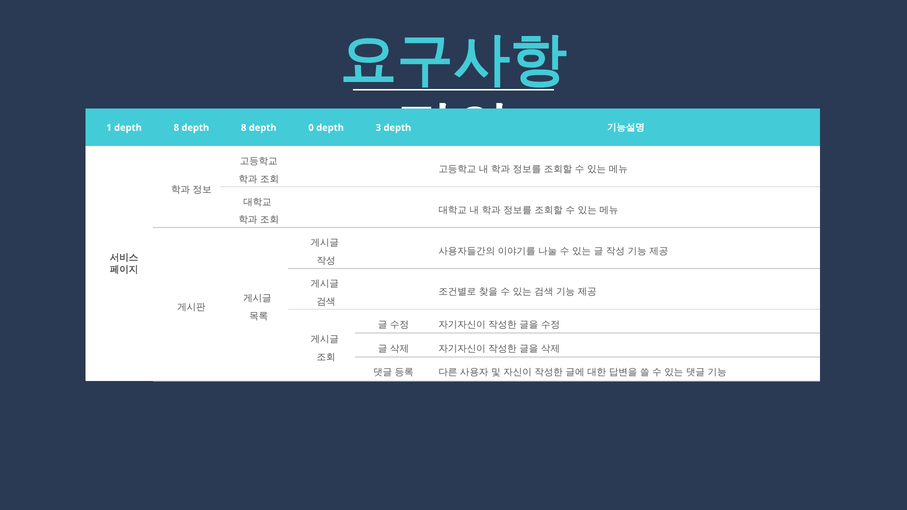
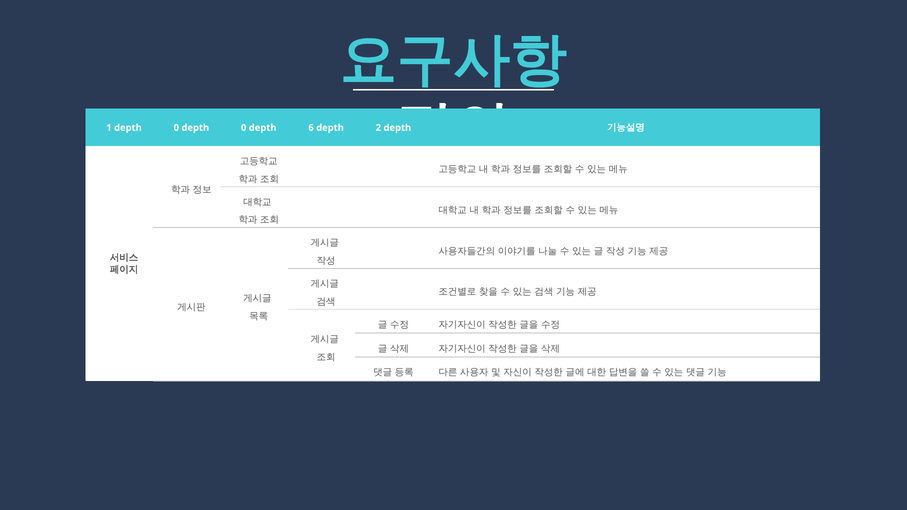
1 depth 8: 8 -> 0 (176, 128)
8: 8 -> 0 (244, 128)
0: 0 -> 6 (311, 128)
3: 3 -> 2 (378, 128)
